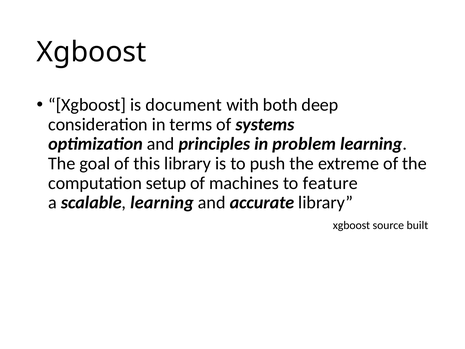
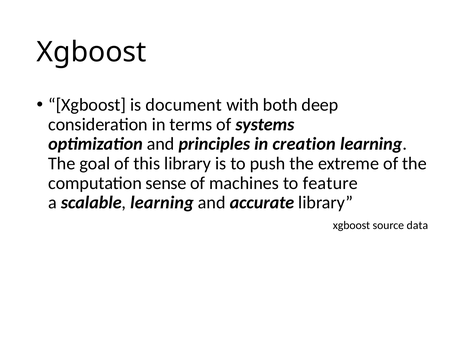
problem: problem -> creation (304, 144)
setup: setup -> sense (166, 183)
built: built -> data (417, 225)
